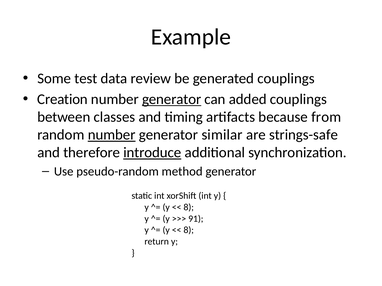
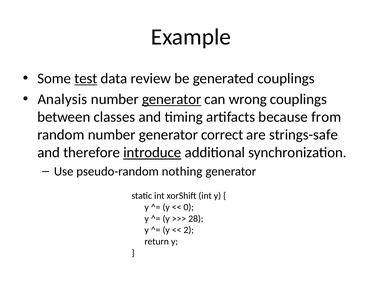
test underline: none -> present (86, 79)
Creation: Creation -> Analysis (62, 99)
added: added -> wrong (248, 99)
number underline: present -> none (112, 135)
similar: similar -> correct (222, 135)
method: method -> nothing (182, 172)
8: 8 -> 0 (189, 208)
91: 91 -> 28 (196, 219)
8: 8 -> 2 (189, 230)
